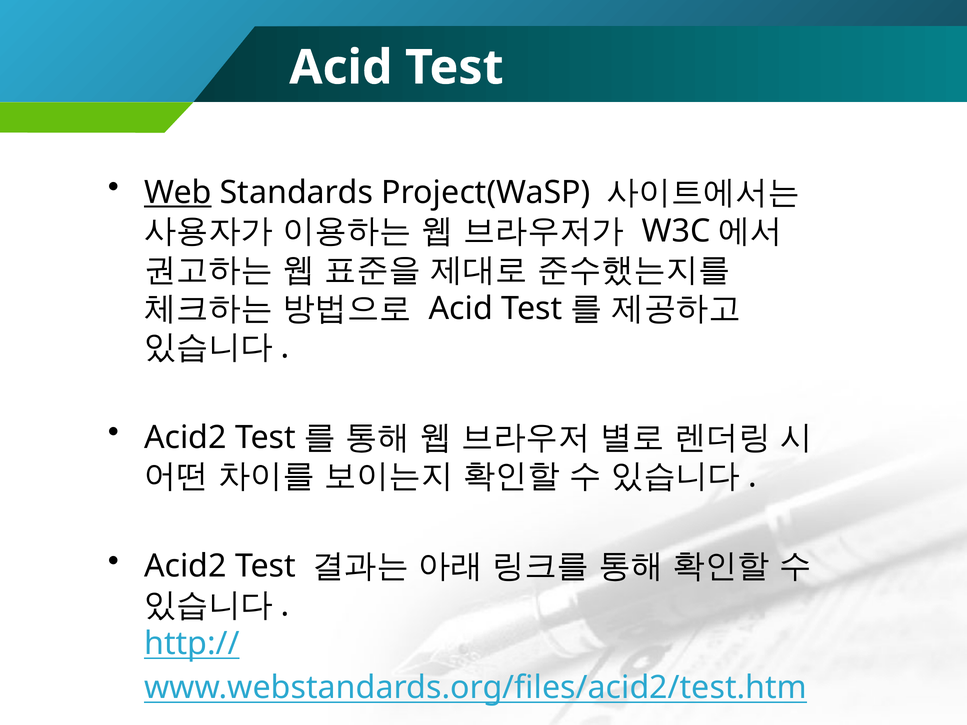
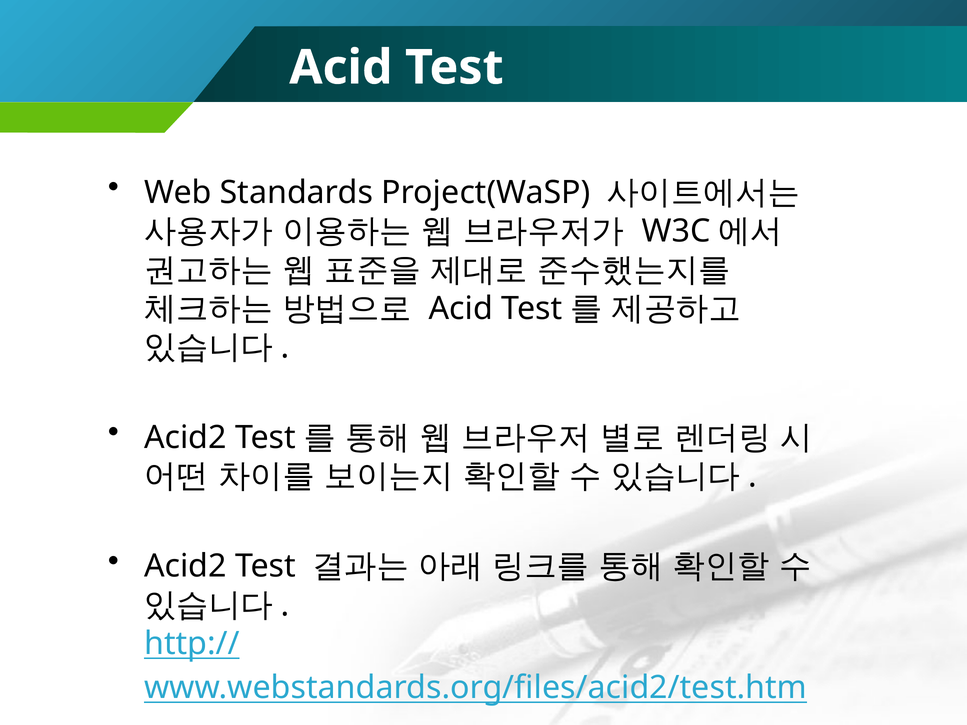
Web underline: present -> none (178, 193)
